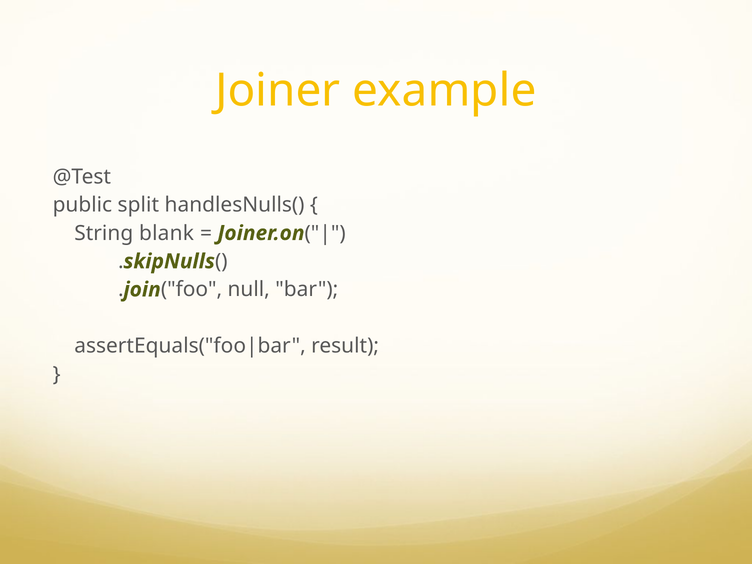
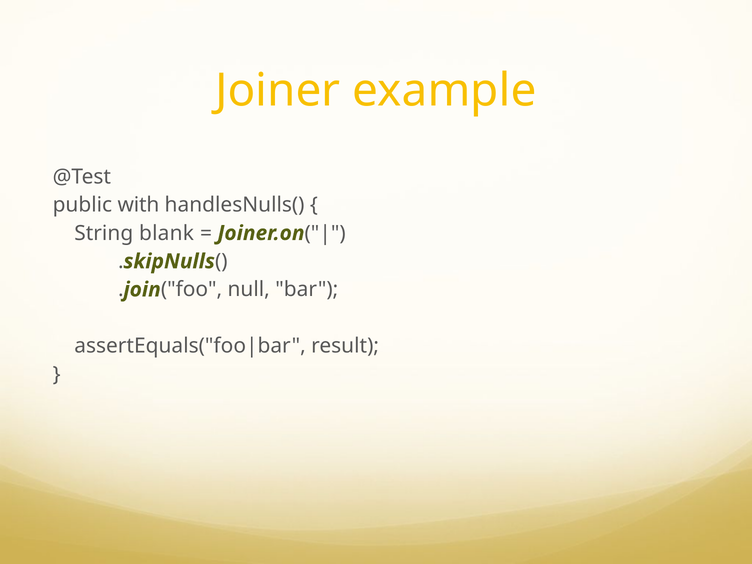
split: split -> with (138, 205)
